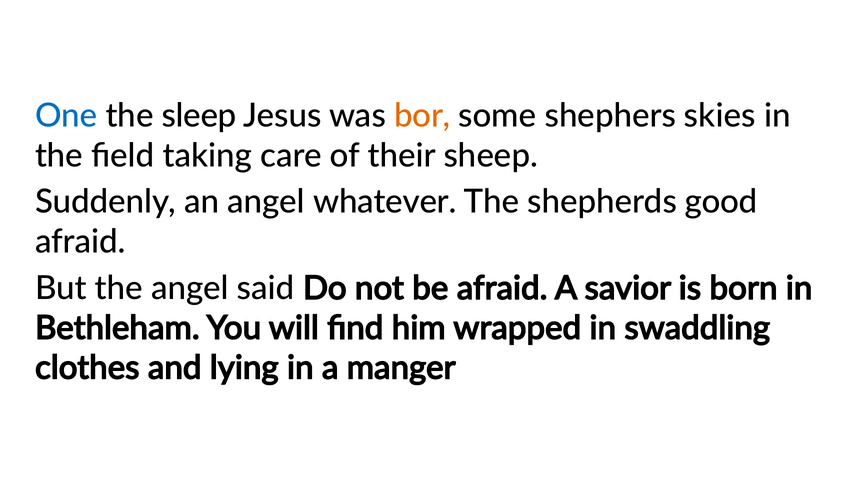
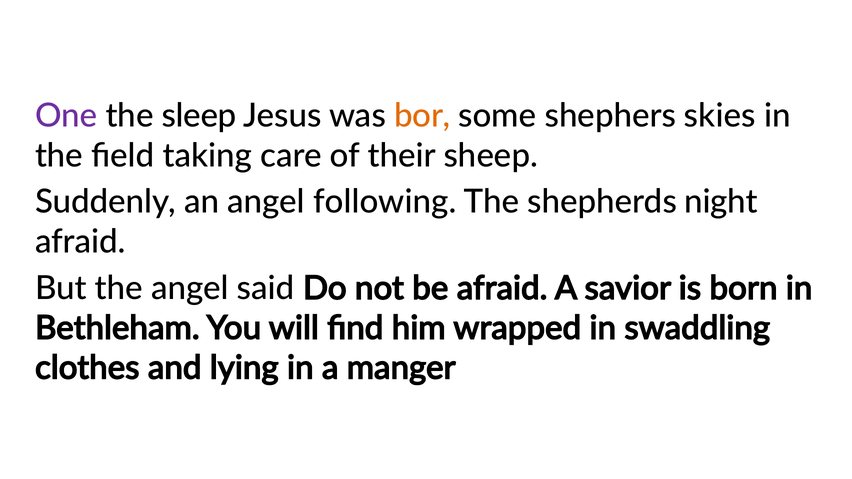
One colour: blue -> purple (66, 116)
whatever: whatever -> following (385, 202)
good: good -> night (721, 202)
